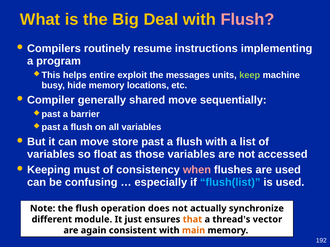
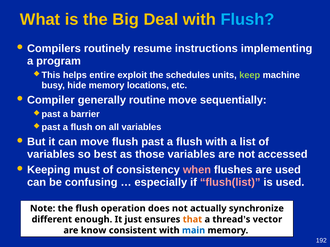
Flush colour: pink -> light blue (248, 19)
messages: messages -> schedules (188, 75)
shared: shared -> routine (147, 100)
move store: store -> flush (125, 142)
float: float -> best (105, 154)
flush(list colour: light blue -> pink (230, 183)
module: module -> enough (93, 220)
again: again -> know (94, 231)
main colour: orange -> blue (194, 231)
